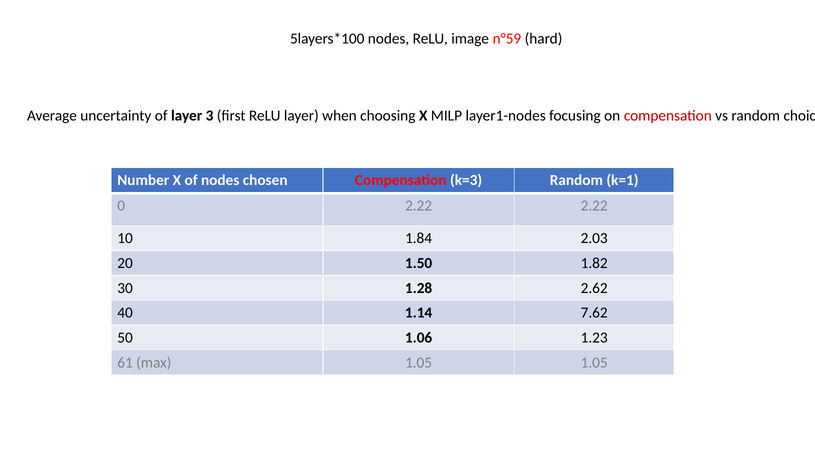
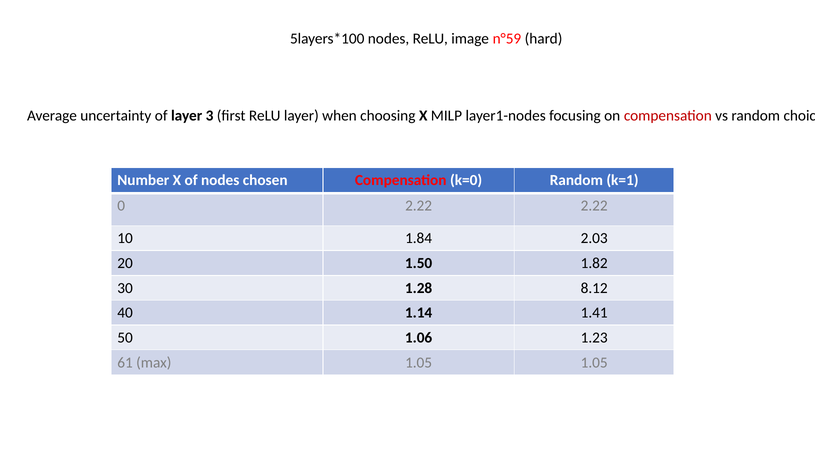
k=3: k=3 -> k=0 (466, 180)
2.62: 2.62 -> 8.12 (594, 288)
7.62: 7.62 -> 1.41 (594, 312)
